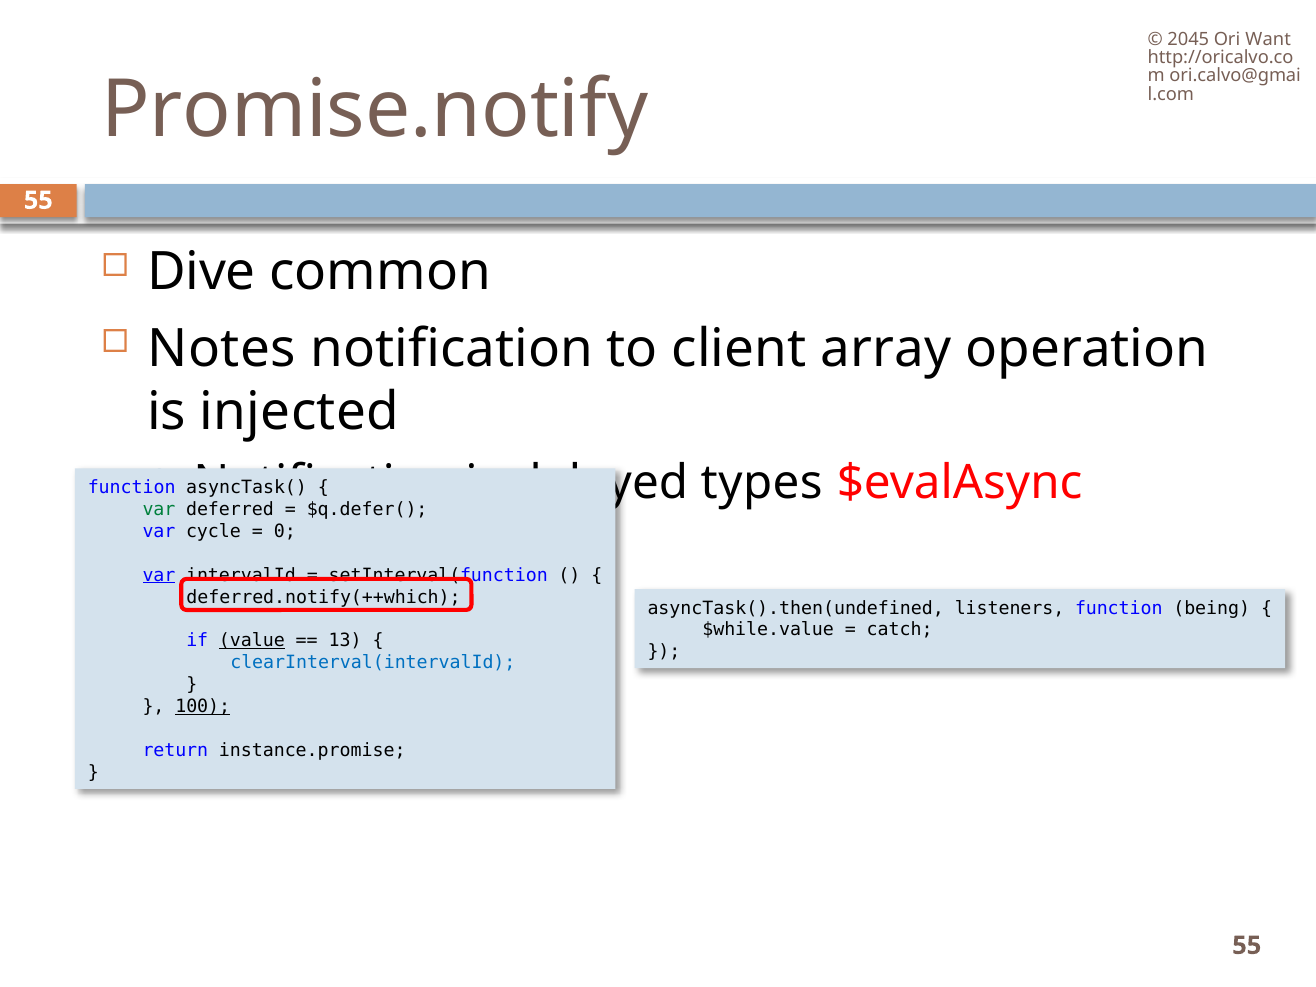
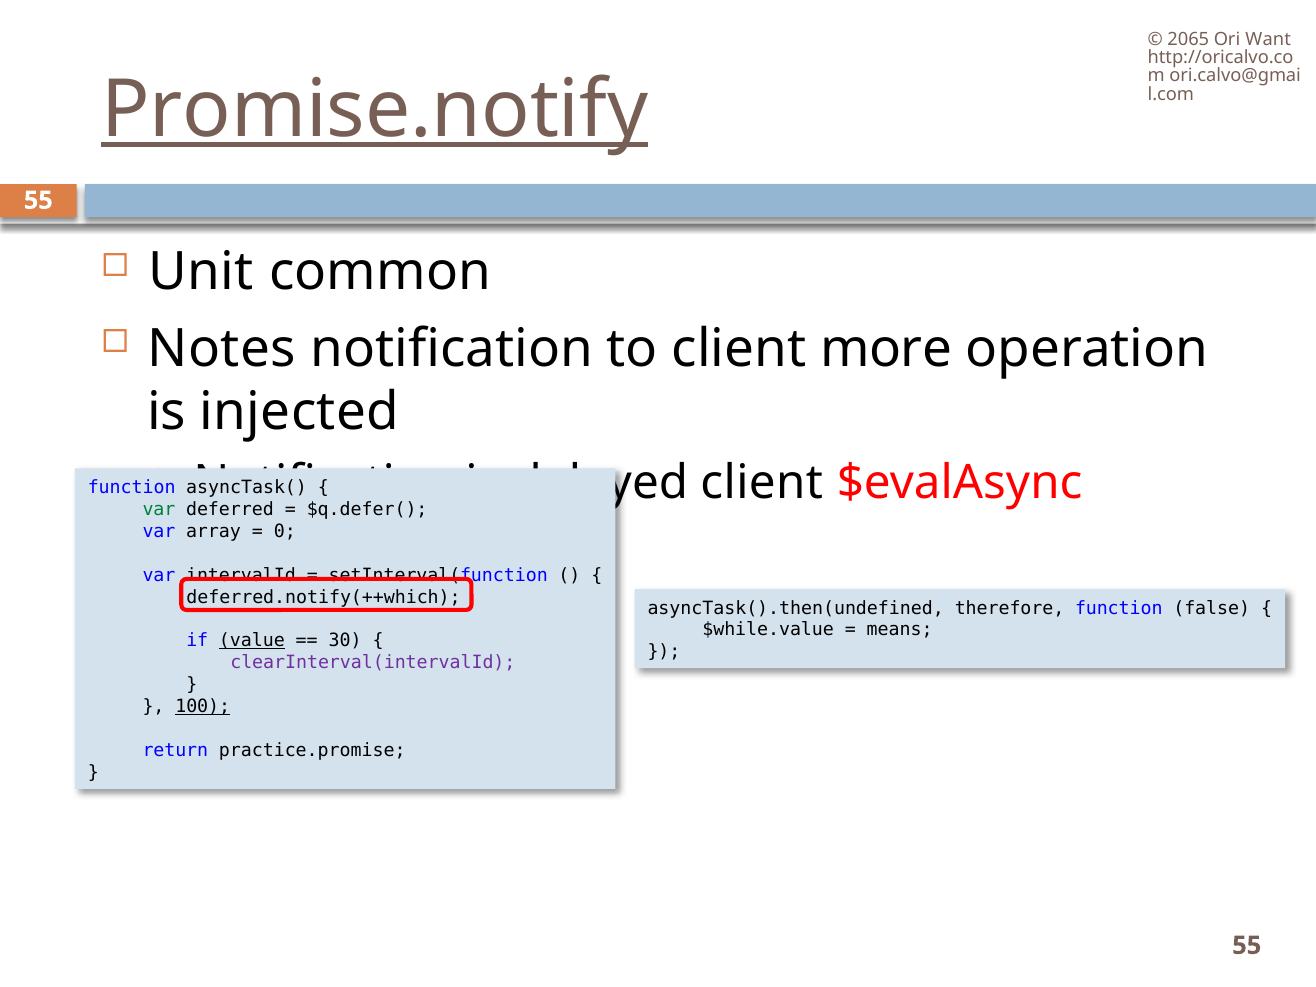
2045: 2045 -> 2065 (1188, 39)
Promise.notify underline: none -> present (375, 110)
Dive: Dive -> Unit (201, 272)
array: array -> more (886, 349)
types: types -> client (762, 482)
cycle: cycle -> array (213, 531)
var underline: present -> none (159, 575)
listeners: listeners -> therefore (1010, 608)
being: being -> false (1212, 608)
catch: catch -> means (900, 630)
13: 13 -> 30 (345, 641)
clearInterval(intervalId colour: blue -> purple (373, 663)
instance.promise: instance.promise -> practice.promise (312, 751)
